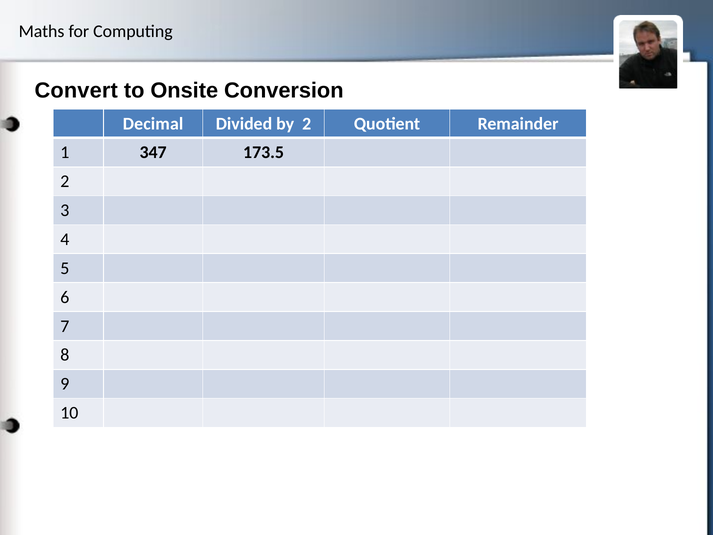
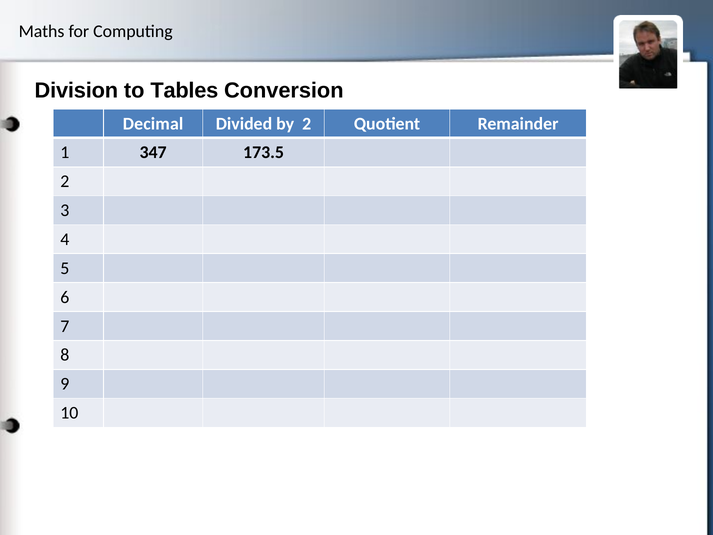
Convert: Convert -> Division (76, 91)
Onsite: Onsite -> Tables (184, 91)
